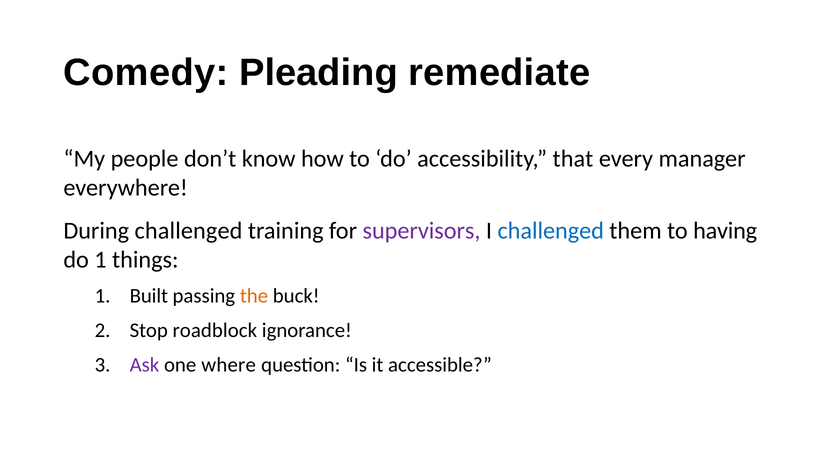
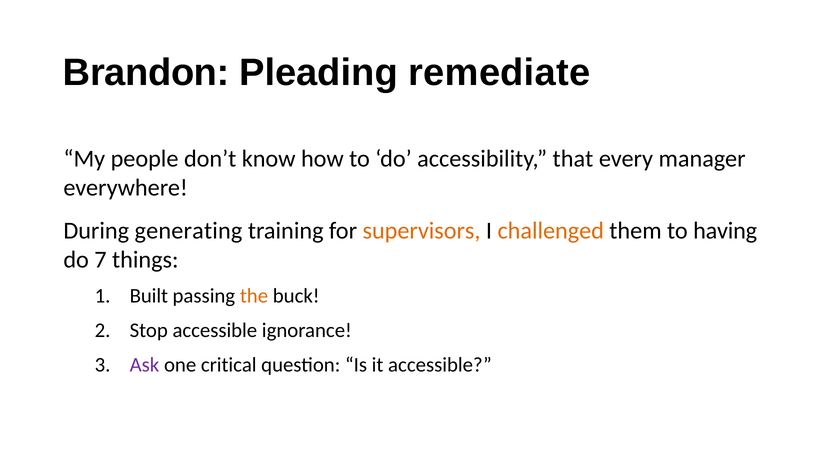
Comedy: Comedy -> Brandon (146, 73)
During challenged: challenged -> generating (188, 231)
supervisors colour: purple -> orange (422, 231)
challenged colour: blue -> orange (551, 231)
do 1: 1 -> 7 (100, 260)
Stop roadblock: roadblock -> accessible (215, 330)
where: where -> critical (229, 365)
